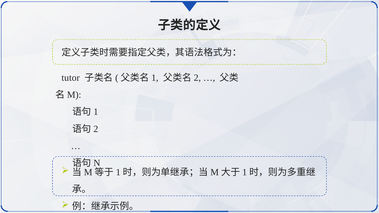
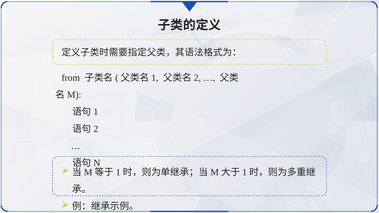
tutor: tutor -> from (71, 78)
